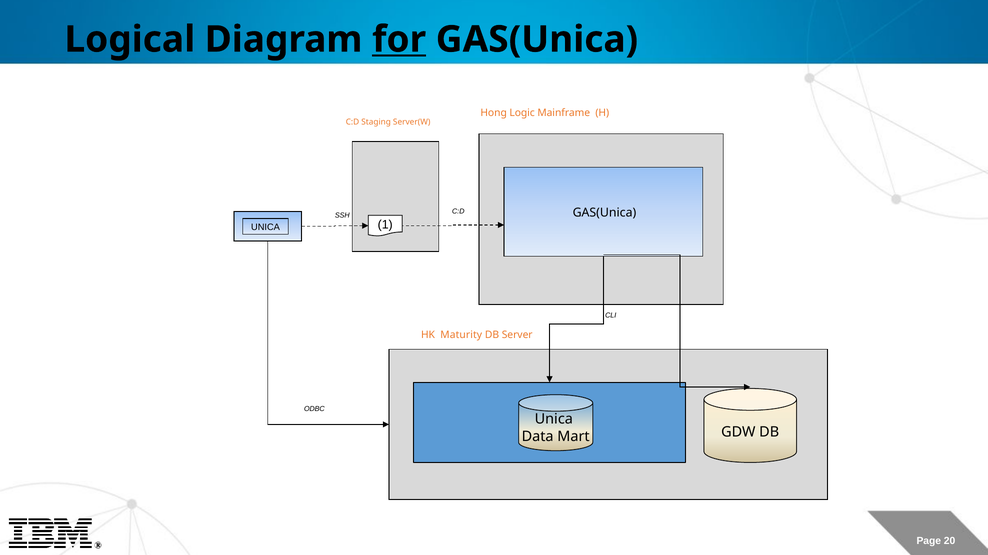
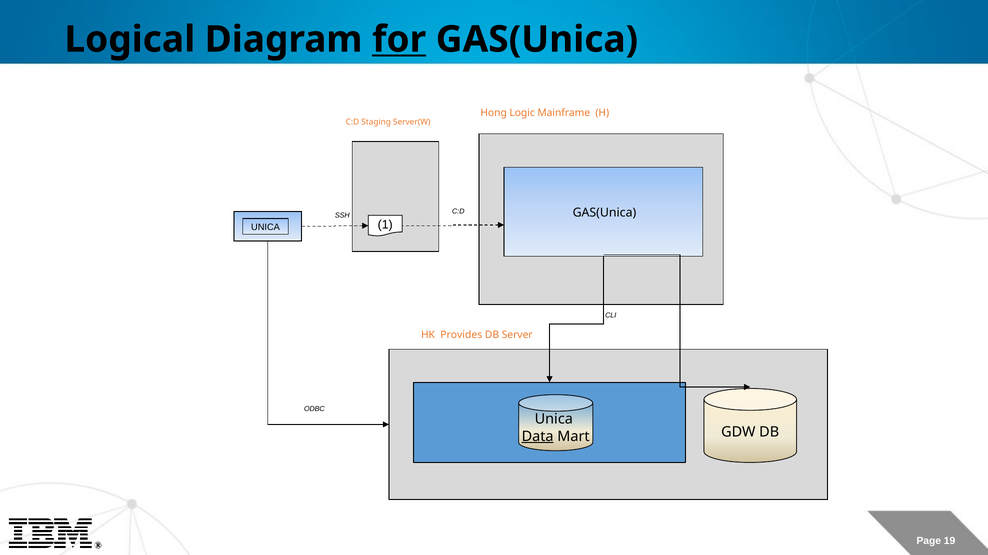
Maturity: Maturity -> Provides (461, 335)
Data underline: none -> present (538, 437)
20: 20 -> 19 (950, 541)
